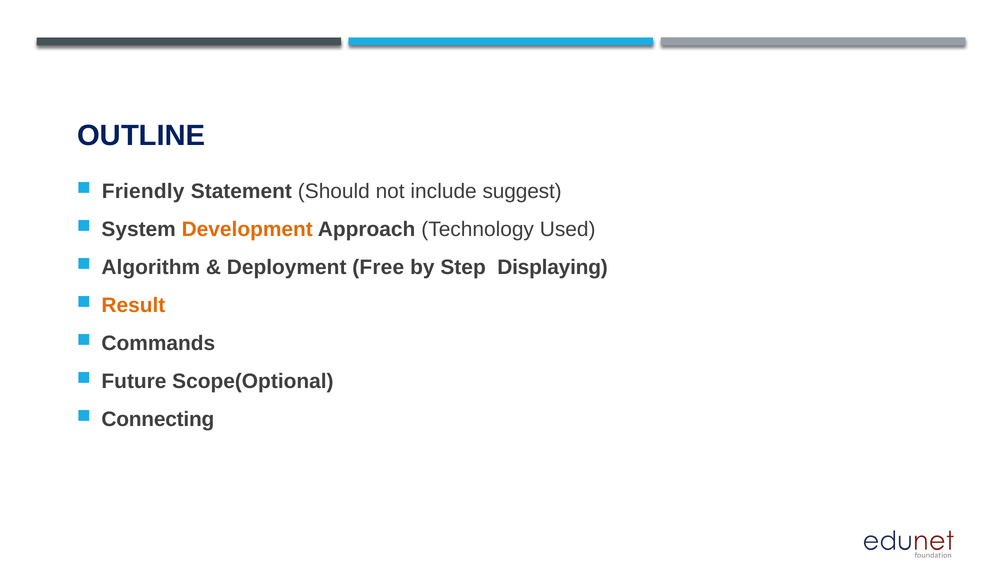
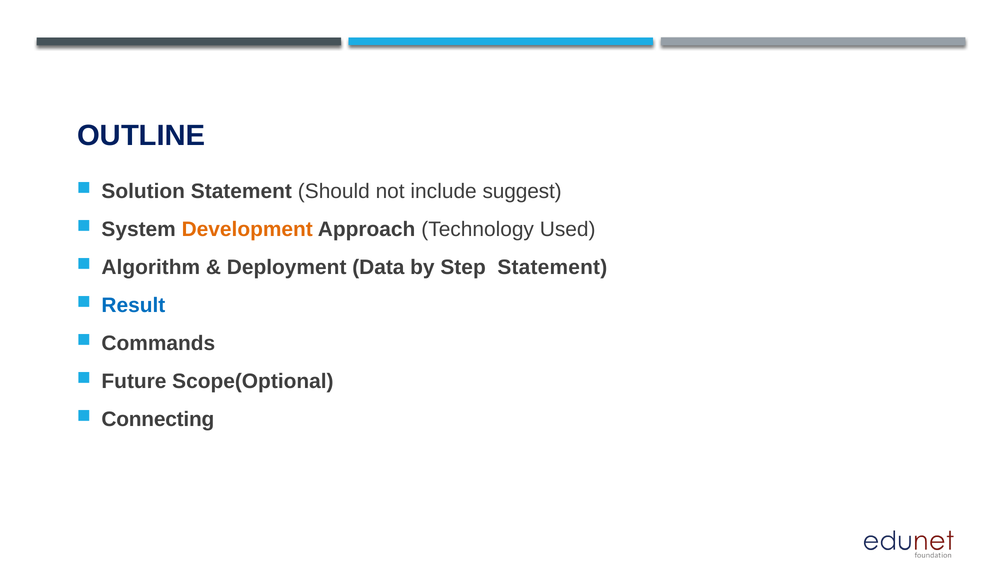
Friendly: Friendly -> Solution (143, 191)
Free: Free -> Data (378, 267)
Step Displaying: Displaying -> Statement (552, 267)
Result colour: orange -> blue (133, 305)
